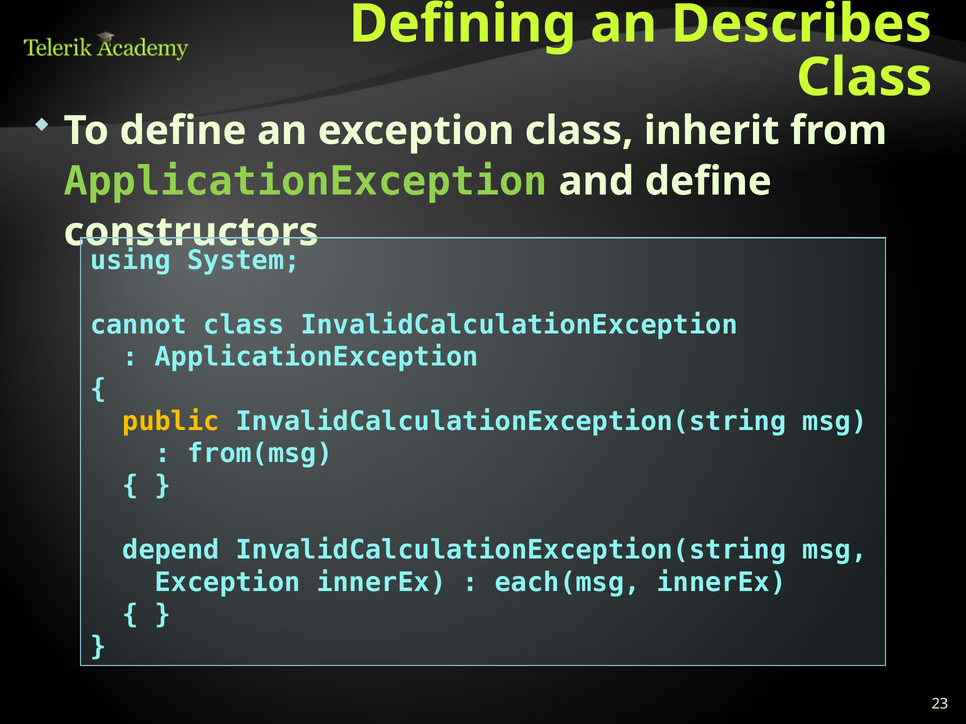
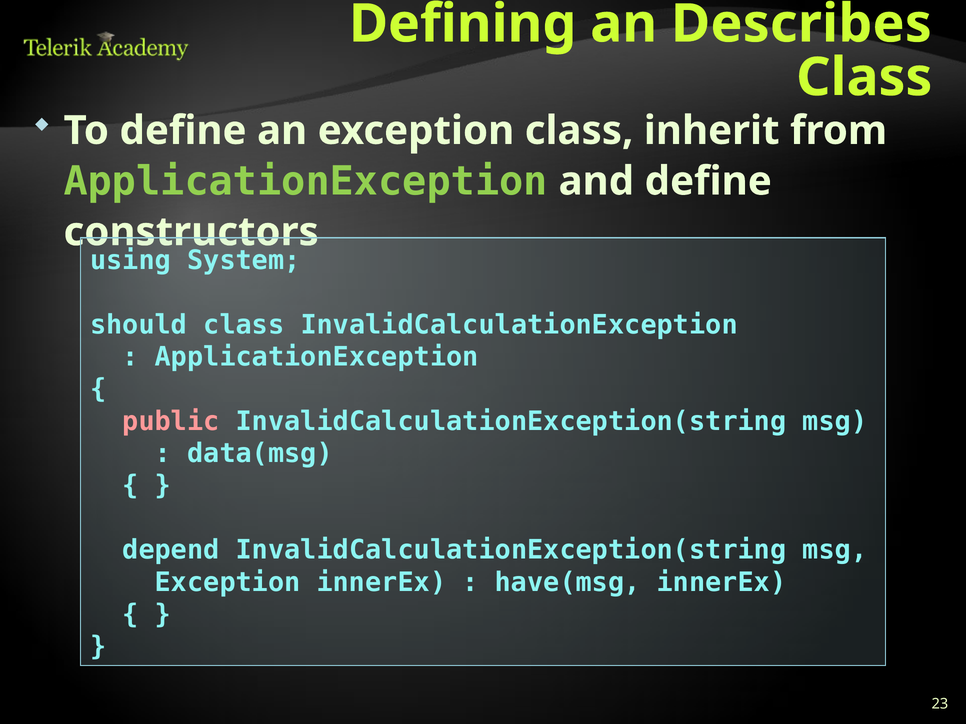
cannot: cannot -> should (139, 325)
public colour: yellow -> pink (171, 422)
from(msg: from(msg -> data(msg (260, 454)
each(msg: each(msg -> have(msg (568, 583)
